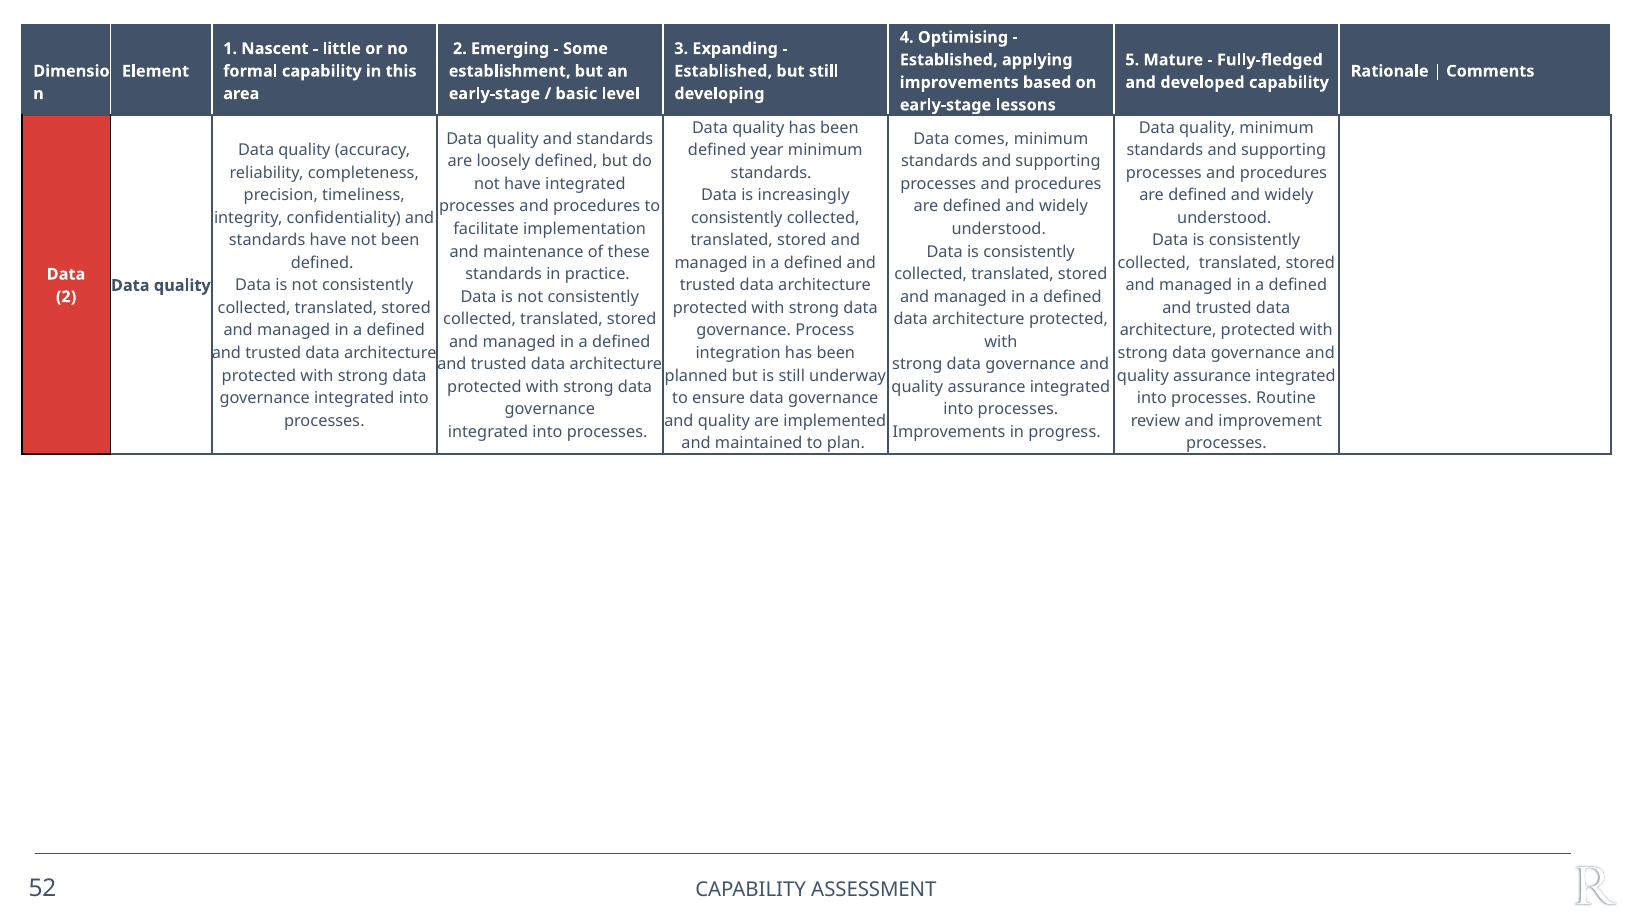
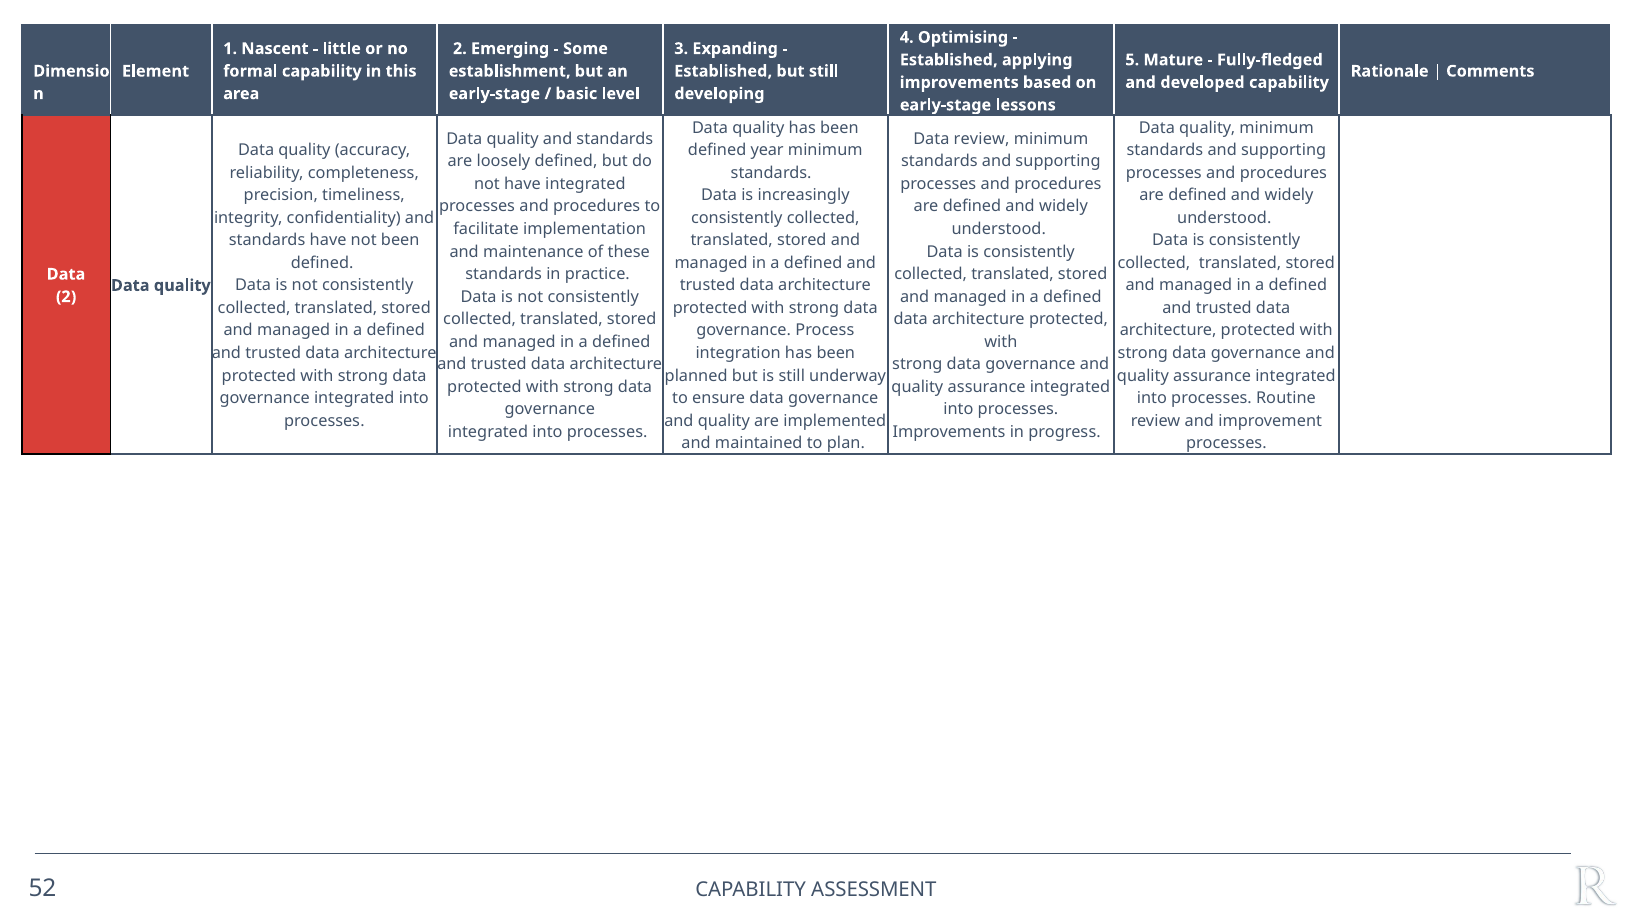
Data comes: comes -> review (982, 139)
